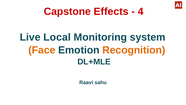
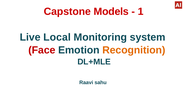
Effects: Effects -> Models (111, 11)
4: 4 -> 1 (141, 11)
Face colour: orange -> red (42, 50)
